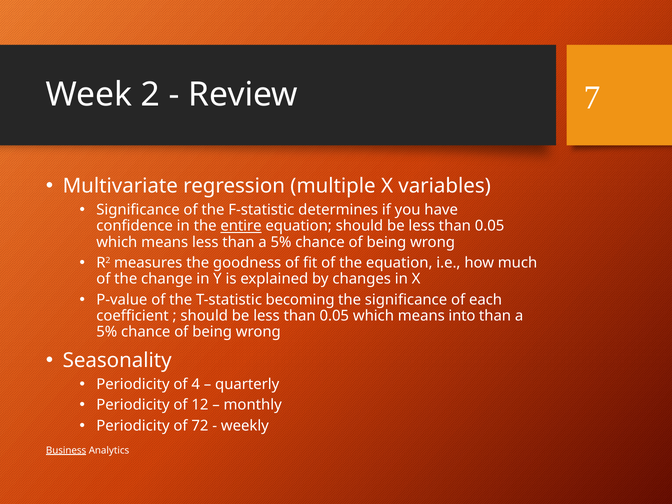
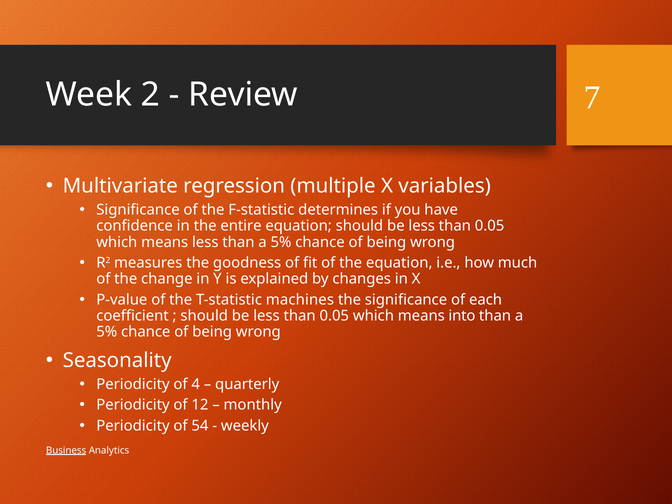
entire underline: present -> none (241, 226)
becoming: becoming -> machines (300, 300)
72: 72 -> 54 (200, 426)
